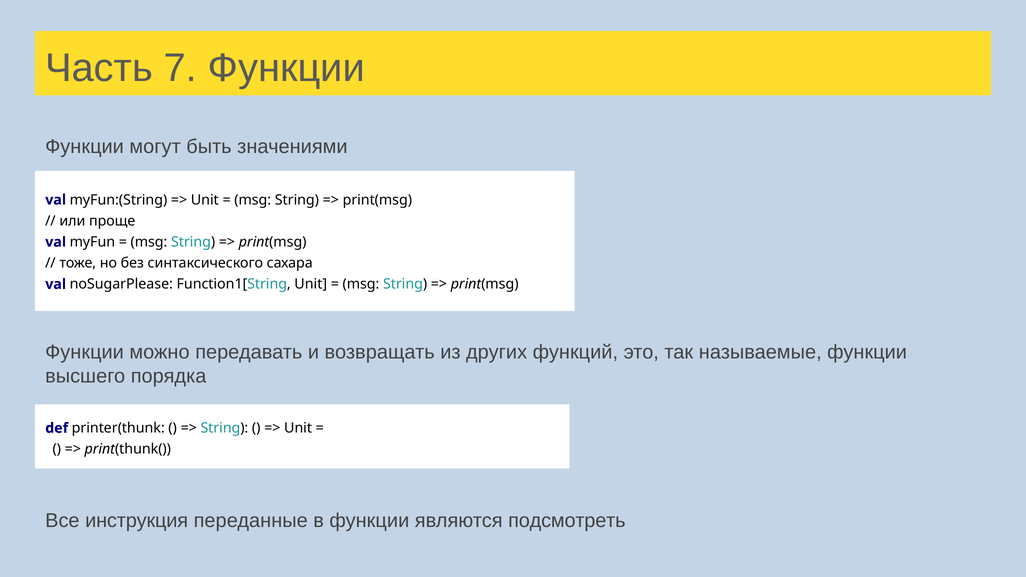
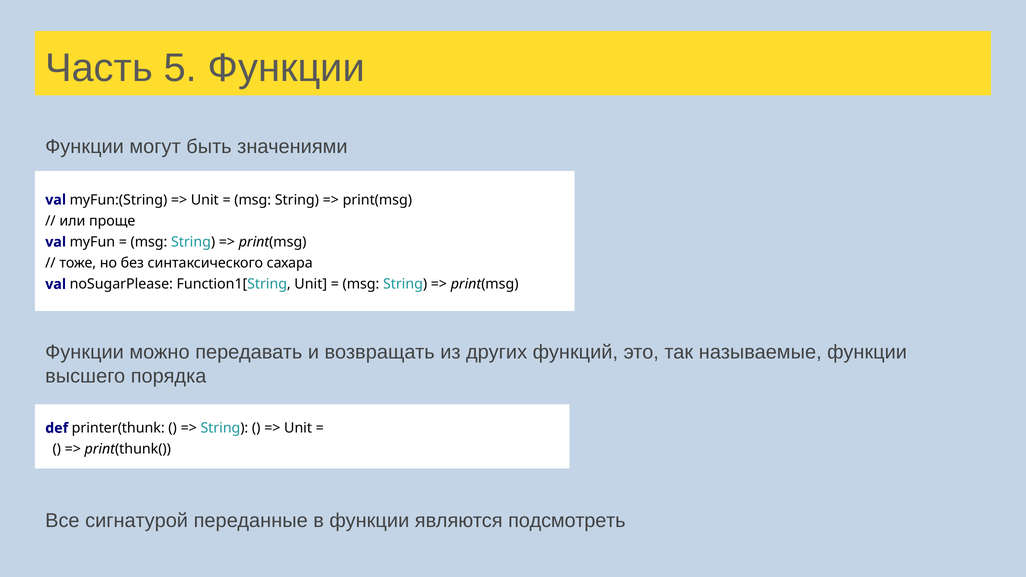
7: 7 -> 5 (180, 68)
инструкция: инструкция -> сигнатурой (137, 521)
